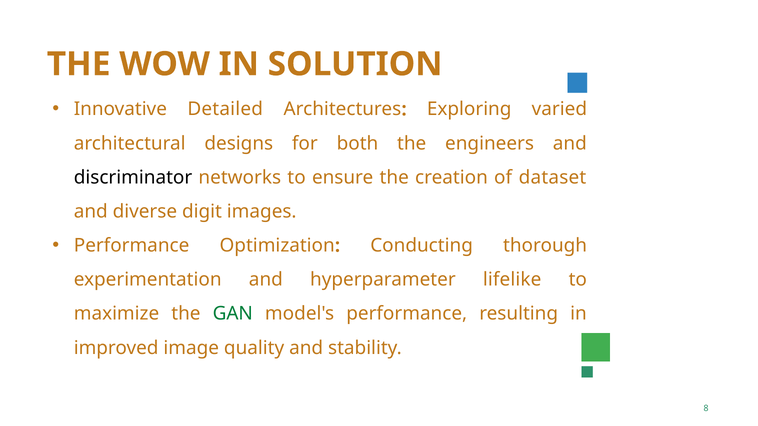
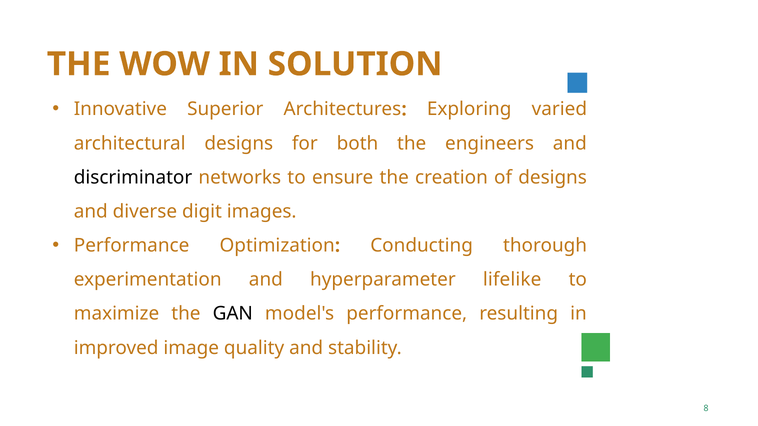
Detailed: Detailed -> Superior (225, 109)
of dataset: dataset -> designs (553, 178)
GAN colour: green -> black (233, 314)
